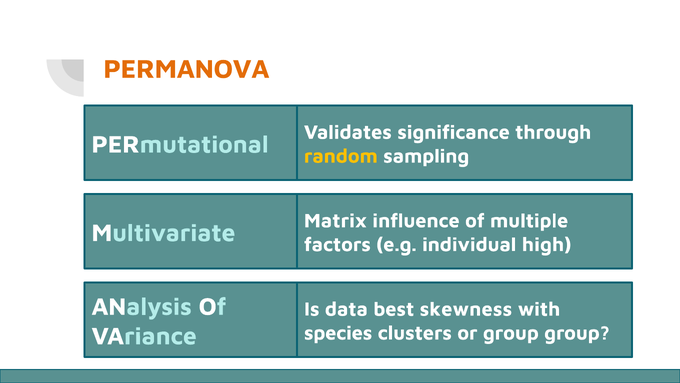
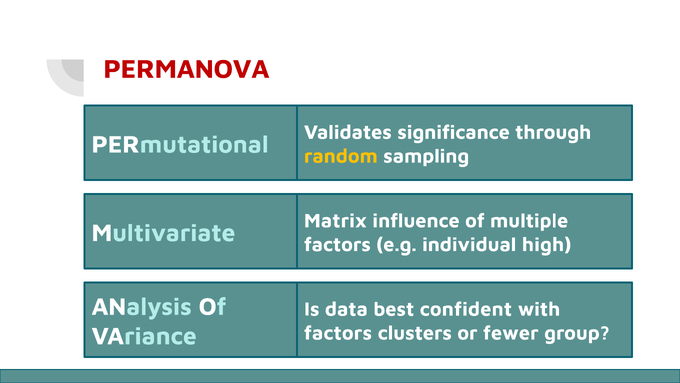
PERMANOVA colour: orange -> red (186, 69)
skewness: skewness -> confident (466, 309)
species: species -> factors (338, 333)
or group: group -> fewer (511, 333)
